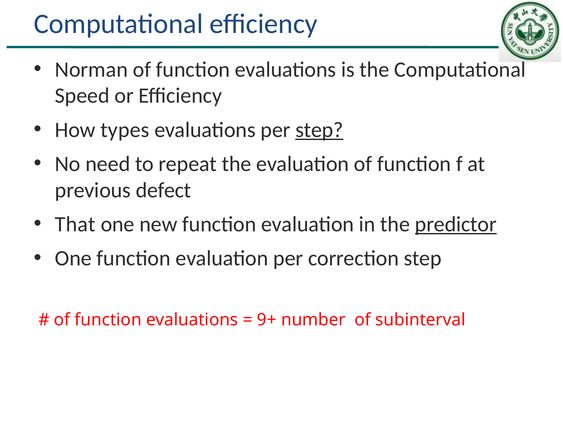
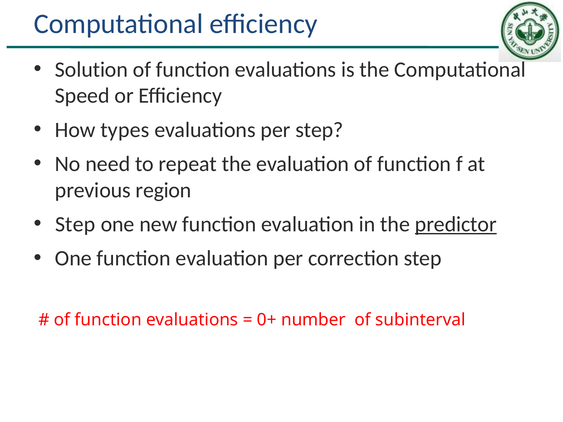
Norman: Norman -> Solution (91, 69)
step underline: present -> none (319, 130)
defect: defect -> region (164, 190)
That: That -> Step (75, 224)
9+: 9+ -> 0+ (267, 320)
